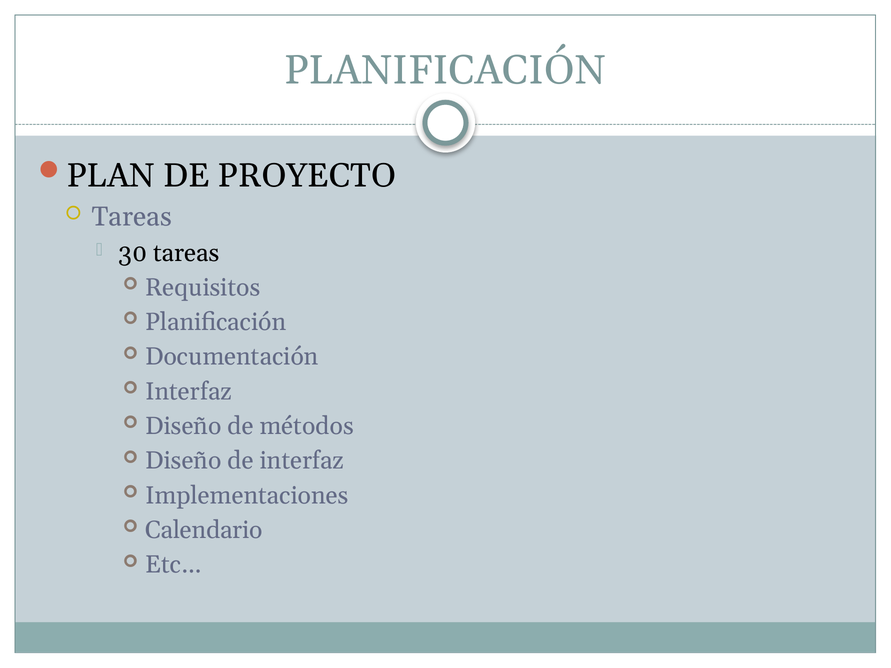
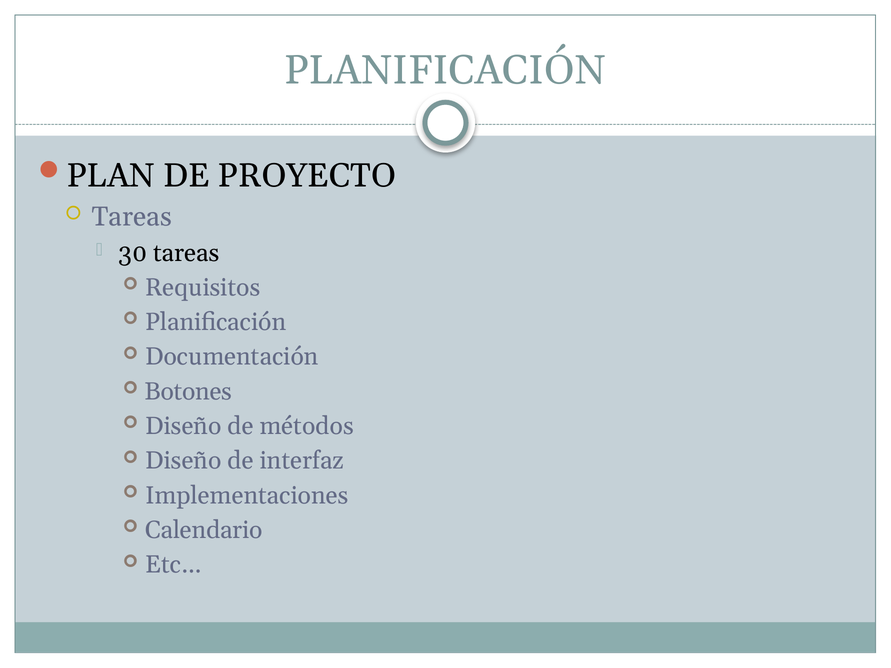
Interfaz: Interfaz -> Botones (189, 392)
